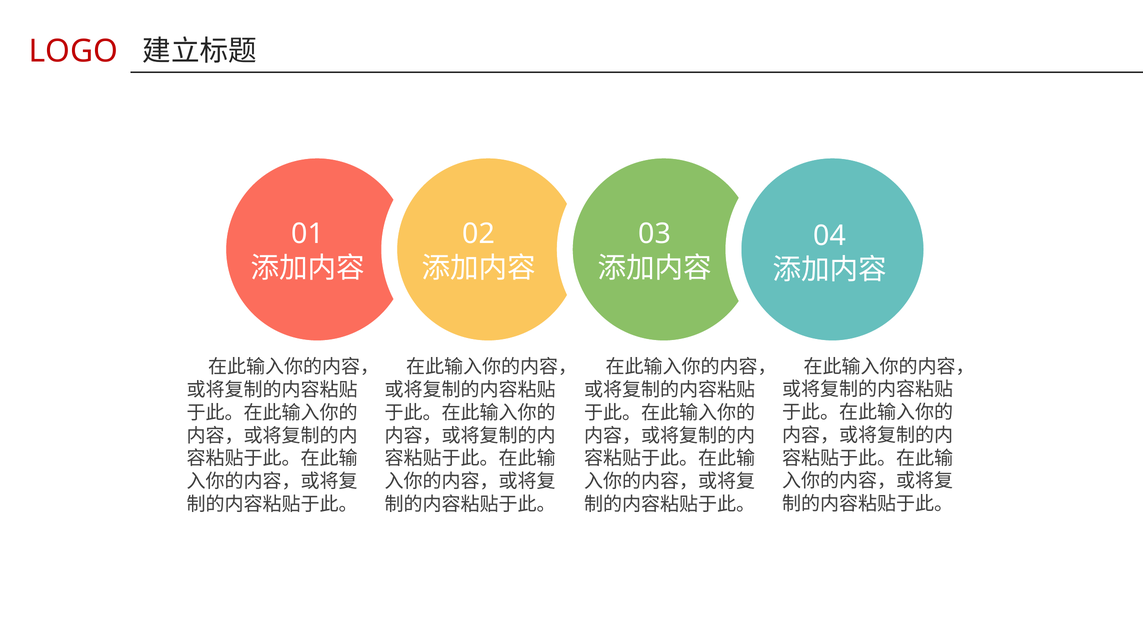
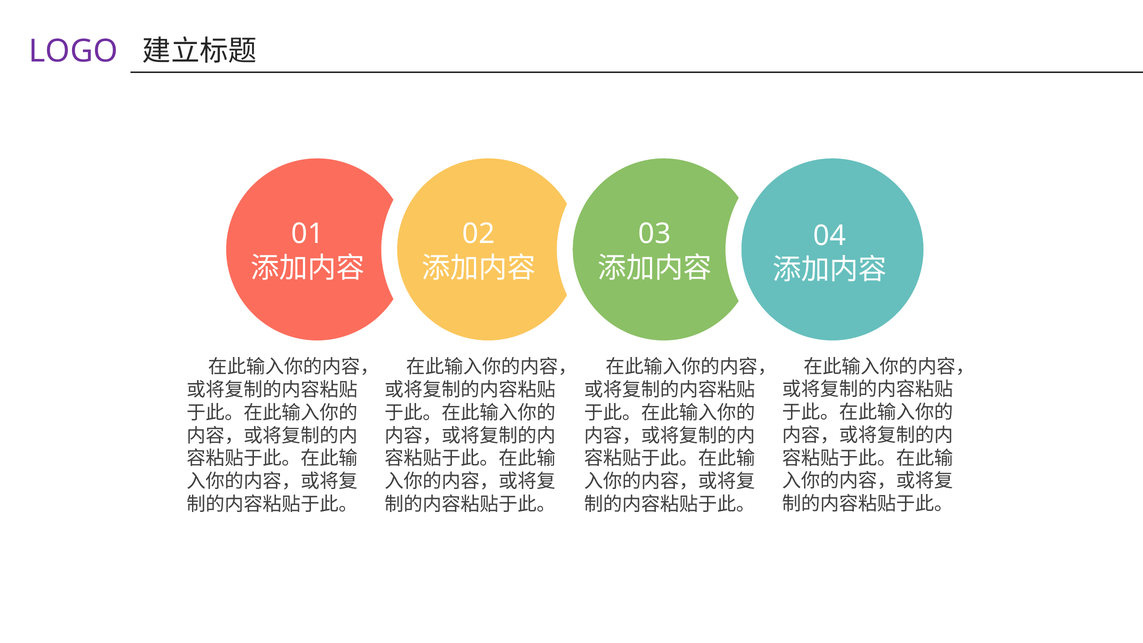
LOGO colour: red -> purple (73, 51)
